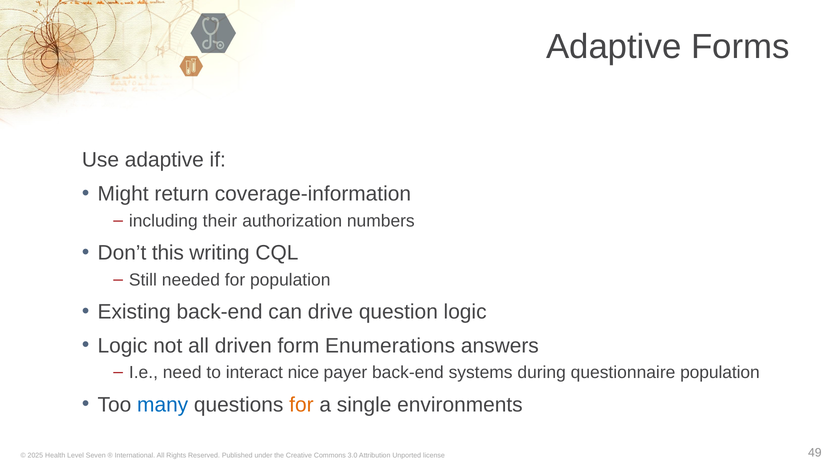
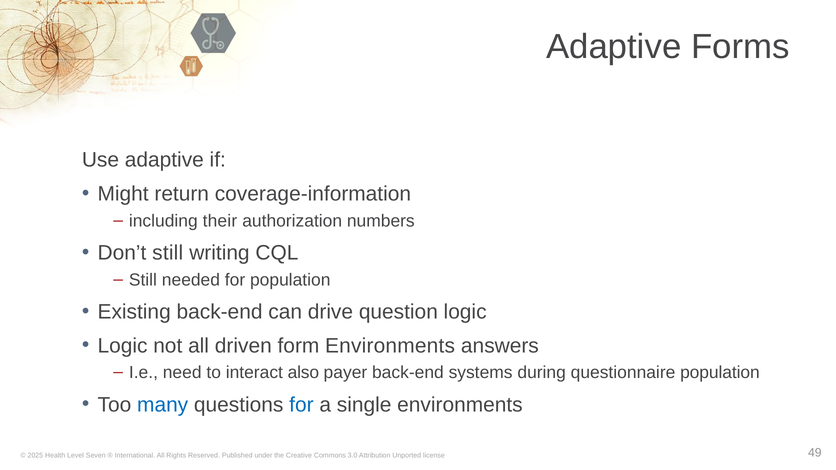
Don’t this: this -> still (168, 253)
form Enumerations: Enumerations -> Environments (390, 346)
nice: nice -> also (303, 373)
for colour: orange -> blue (301, 405)
